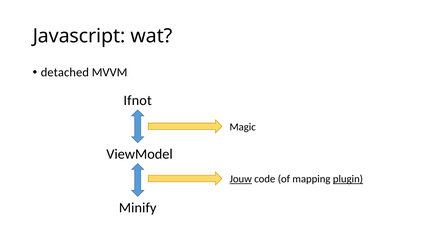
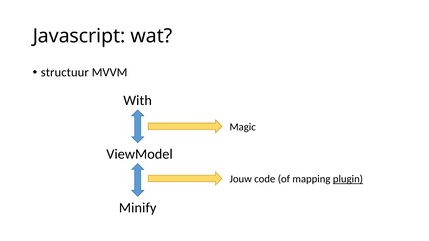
detached: detached -> structuur (65, 73)
Ifnot: Ifnot -> With (138, 101)
Jouw underline: present -> none (241, 179)
